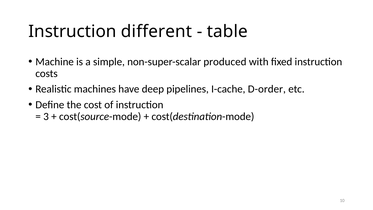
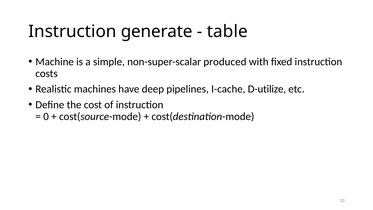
different: different -> generate (157, 31)
D-order: D-order -> D-utilize (267, 89)
3: 3 -> 0 (46, 116)
